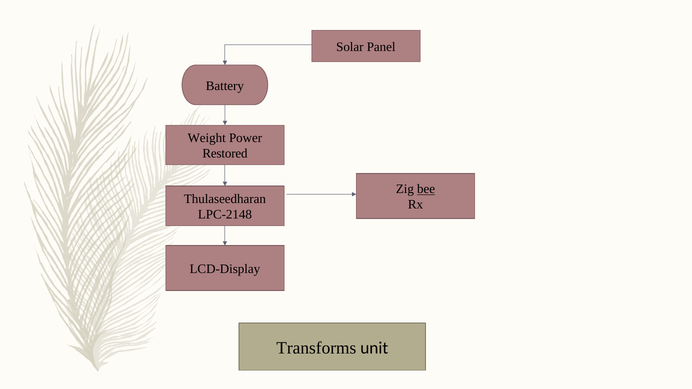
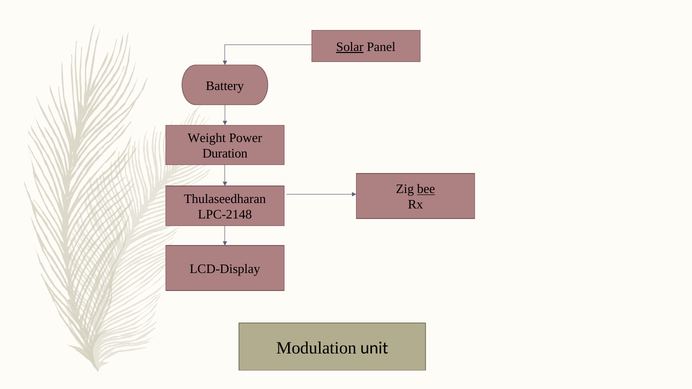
Solar underline: none -> present (350, 47)
Restored: Restored -> Duration (225, 154)
Transforms: Transforms -> Modulation (316, 348)
